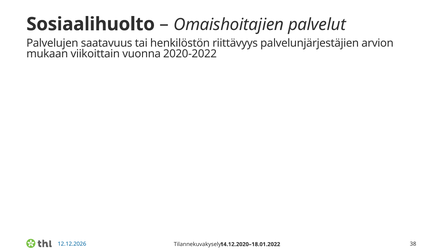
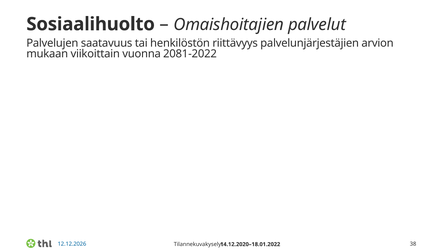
2020-2022: 2020-2022 -> 2081-2022 (190, 54)
